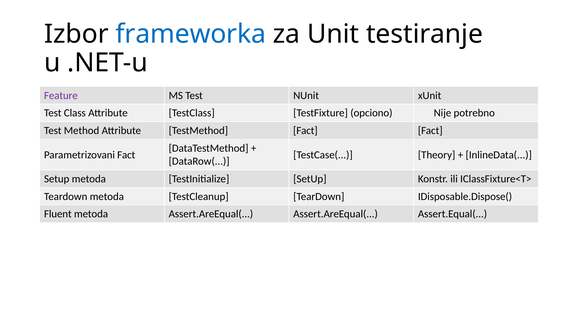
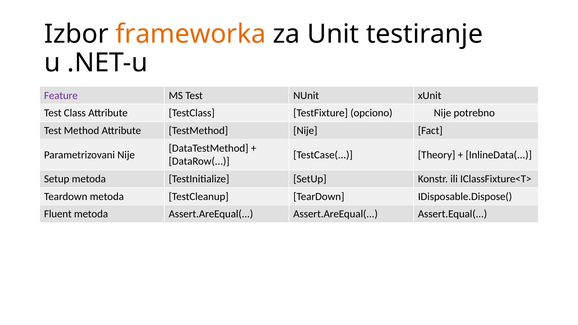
frameworka colour: blue -> orange (191, 34)
TestMethod Fact: Fact -> Nije (305, 131)
Parametrizovani Fact: Fact -> Nije (126, 155)
